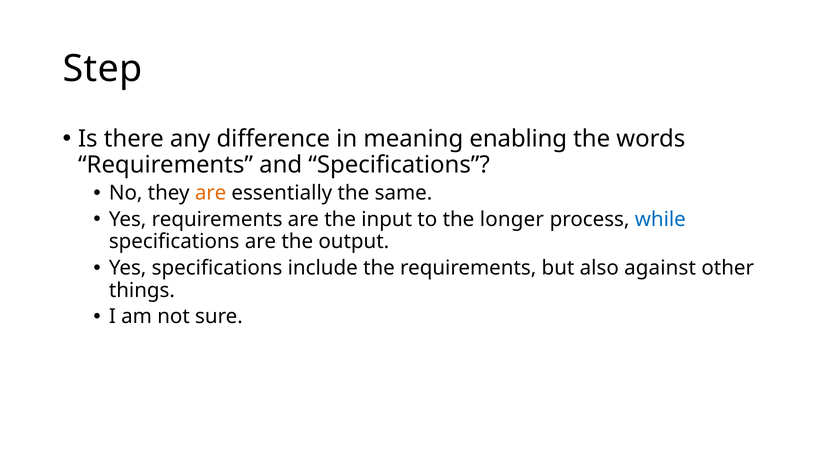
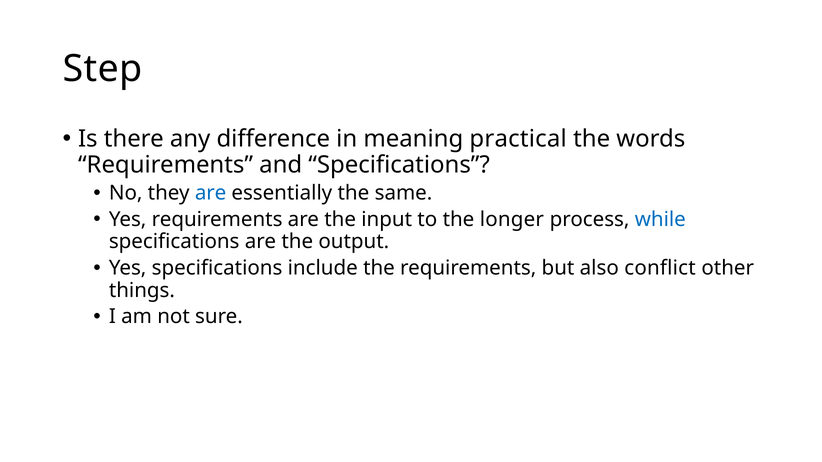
enabling: enabling -> practical (518, 139)
are colour: orange -> blue (211, 193)
against: against -> conflict (660, 268)
